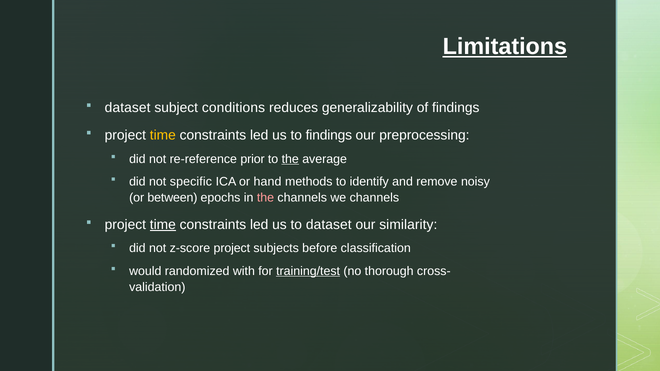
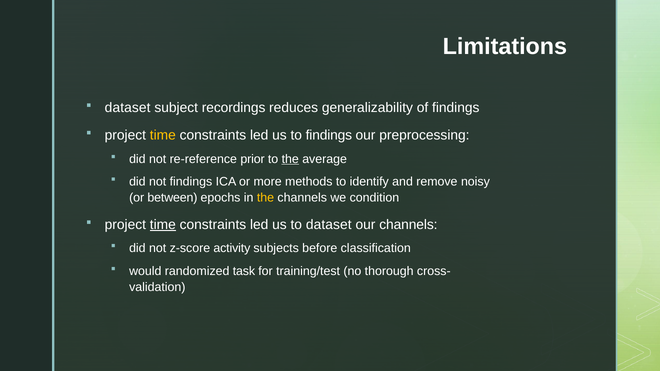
Limitations underline: present -> none (505, 47)
conditions: conditions -> recordings (234, 108)
not specific: specific -> findings (191, 182)
hand: hand -> more (268, 182)
the colour: pink -> yellow (265, 198)
we channels: channels -> condition (374, 198)
our similarity: similarity -> channels (408, 225)
z-score project: project -> activity (232, 248)
with: with -> task (244, 271)
training/test underline: present -> none (308, 271)
